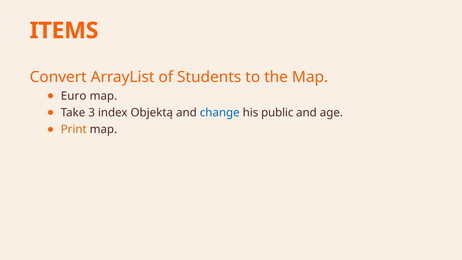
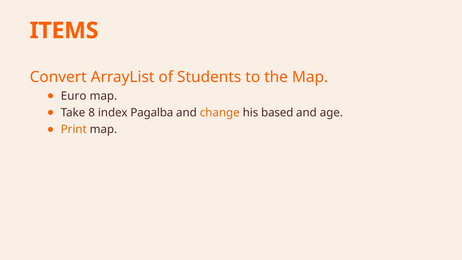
3: 3 -> 8 (92, 113)
Objektą: Objektą -> Pagalba (152, 113)
change colour: blue -> orange (220, 113)
public: public -> based (277, 113)
